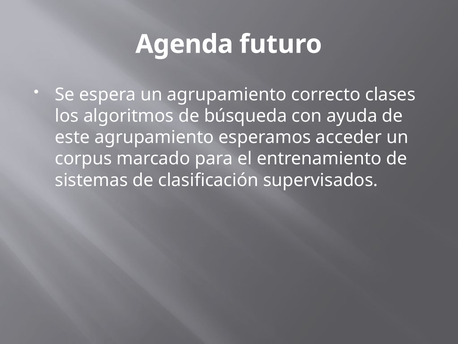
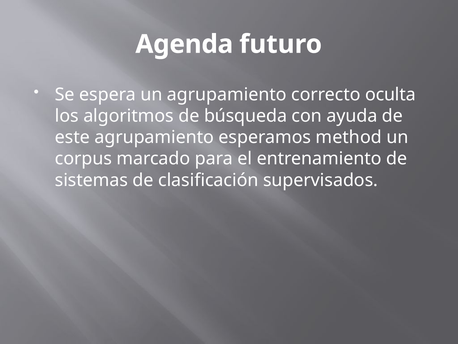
clases: clases -> oculta (390, 94)
acceder: acceder -> method (349, 137)
